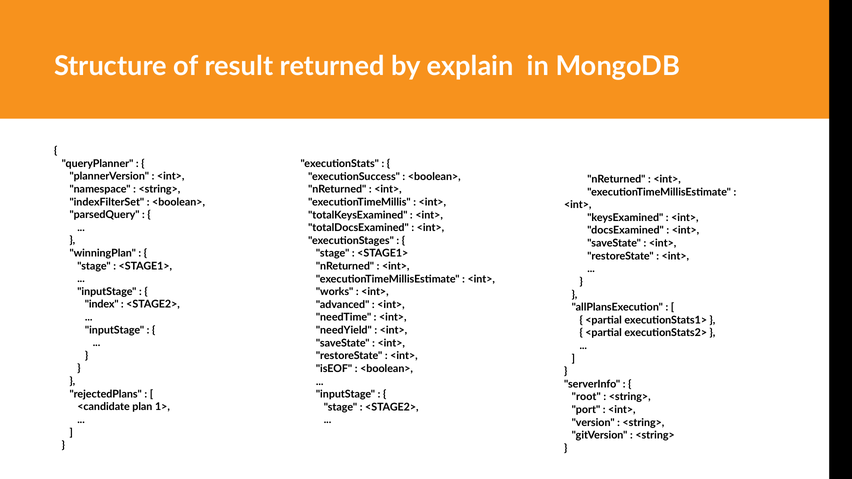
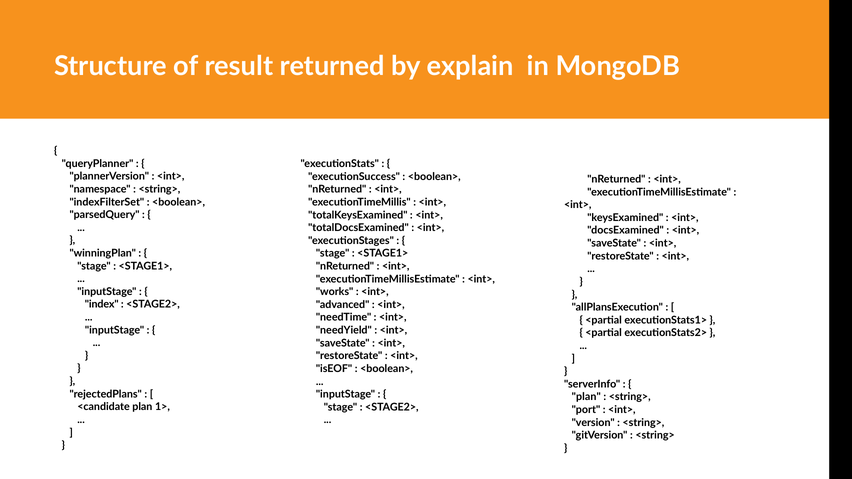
root: root -> plan (586, 397)
